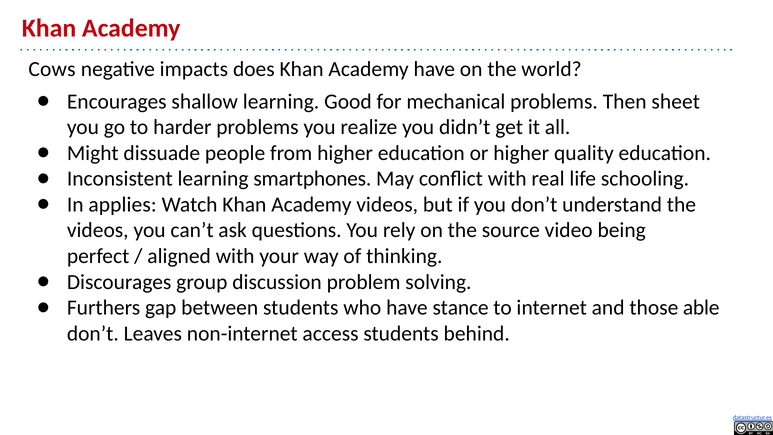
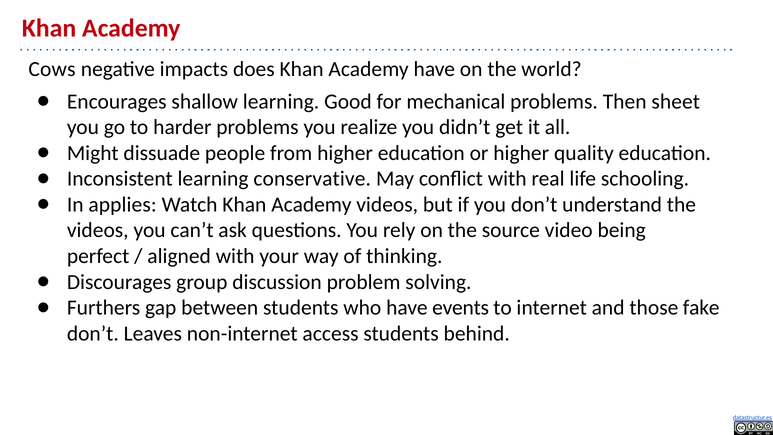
smartphones: smartphones -> conservative (312, 179)
stance: stance -> events (461, 308)
able: able -> fake (701, 308)
